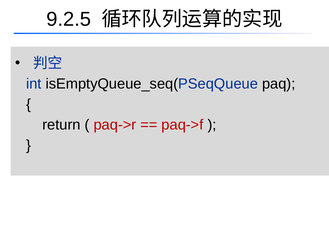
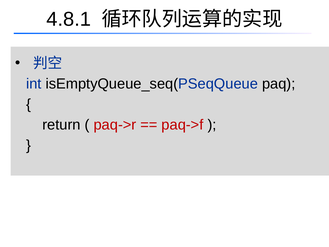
9.2.5: 9.2.5 -> 4.8.1 (69, 19)
